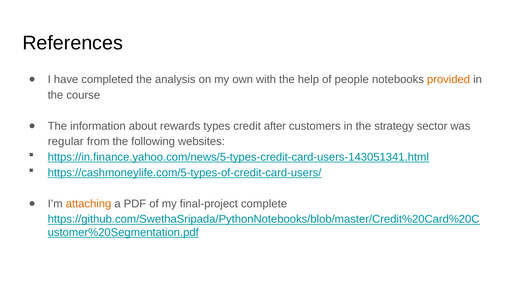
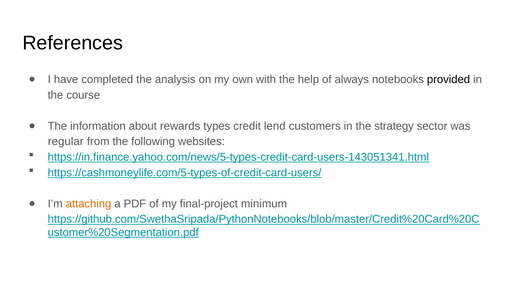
people: people -> always (352, 80)
provided colour: orange -> black (449, 80)
after: after -> lend (275, 126)
complete: complete -> minimum (264, 204)
